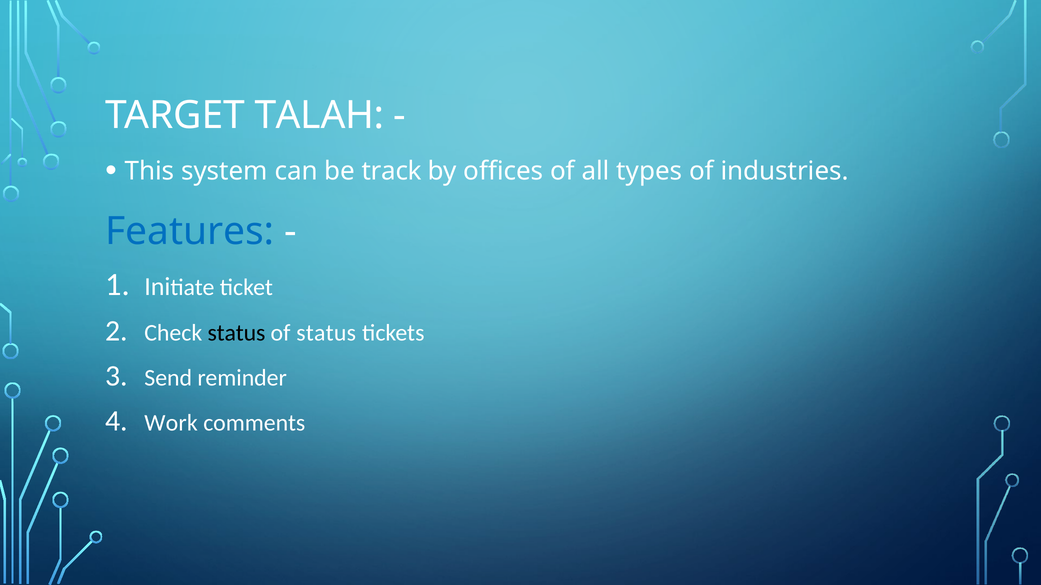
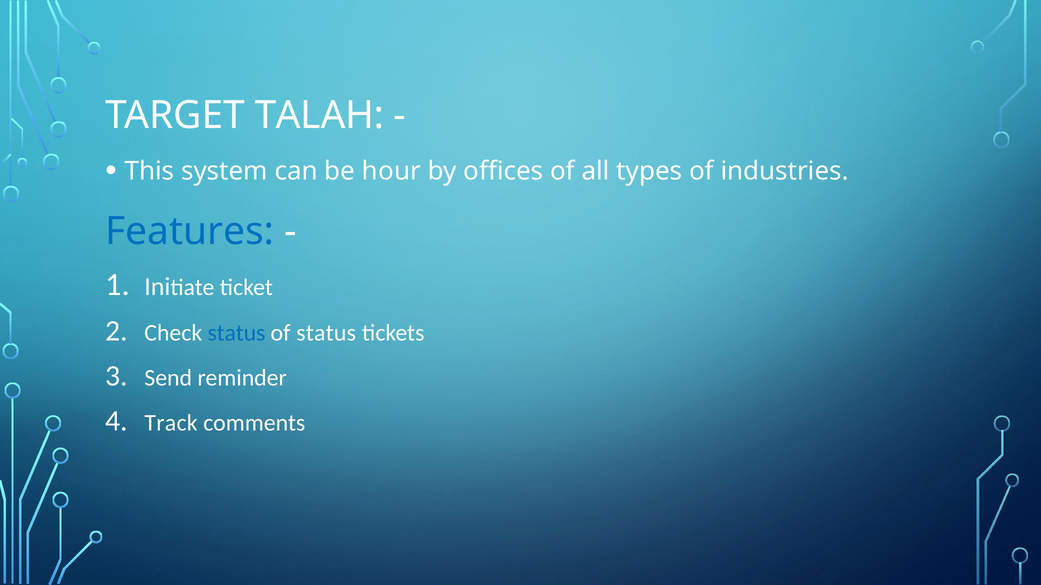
track: track -> hour (391, 171)
status colour: black -> blue (236, 333)
Work: Work -> Track (171, 424)
